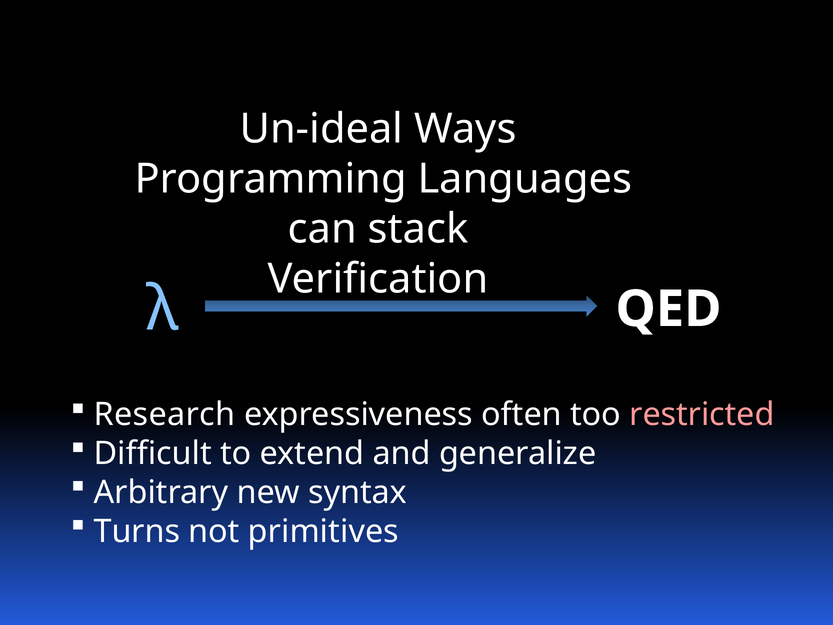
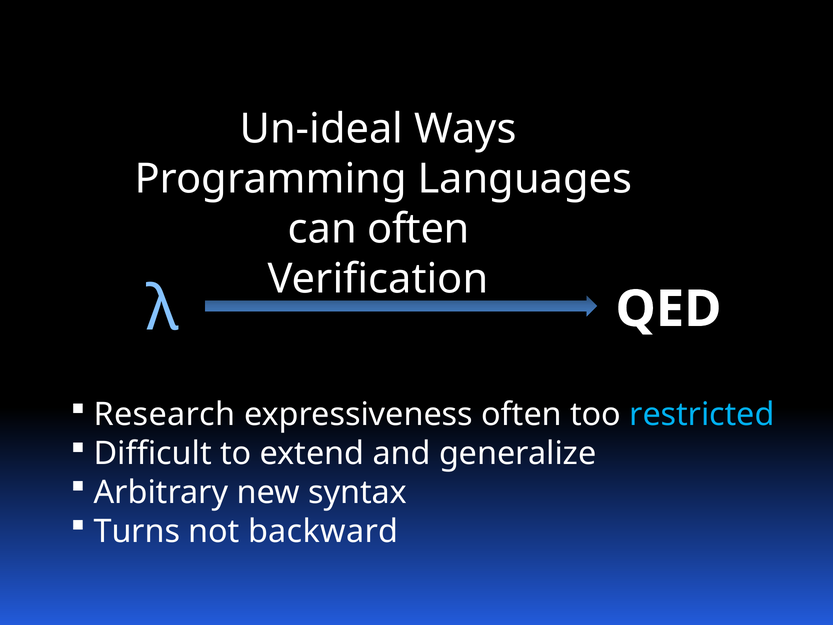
can stack: stack -> often (418, 229)
restricted colour: pink -> light blue (702, 414)
primitives: primitives -> backward (323, 531)
